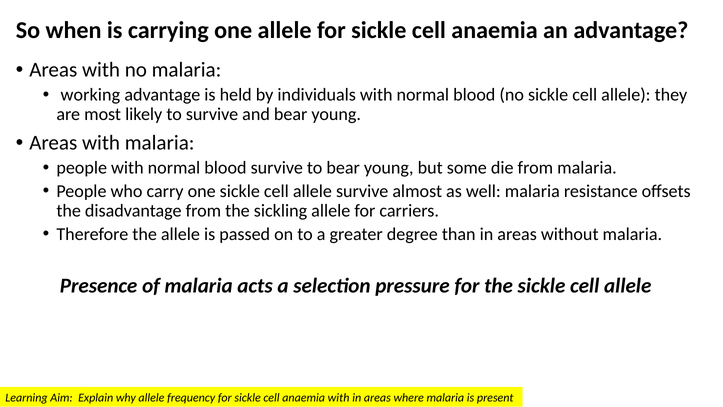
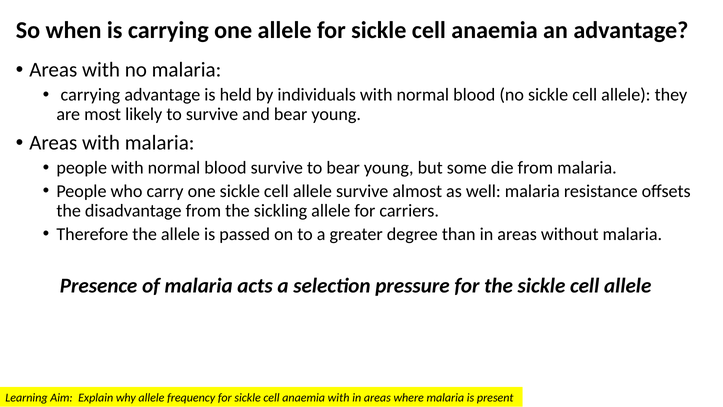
working: working -> carrying (90, 95)
